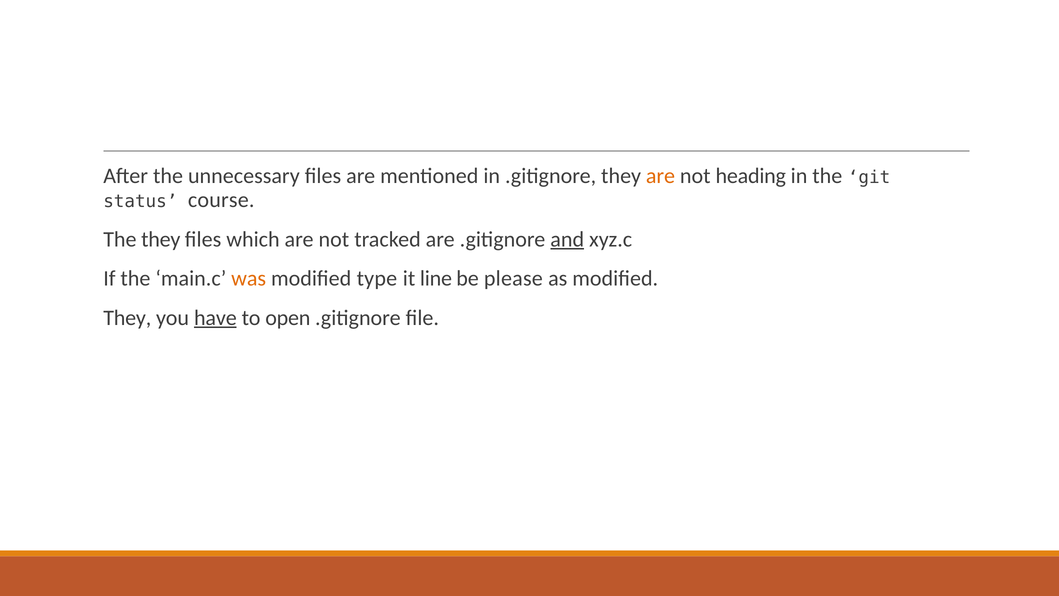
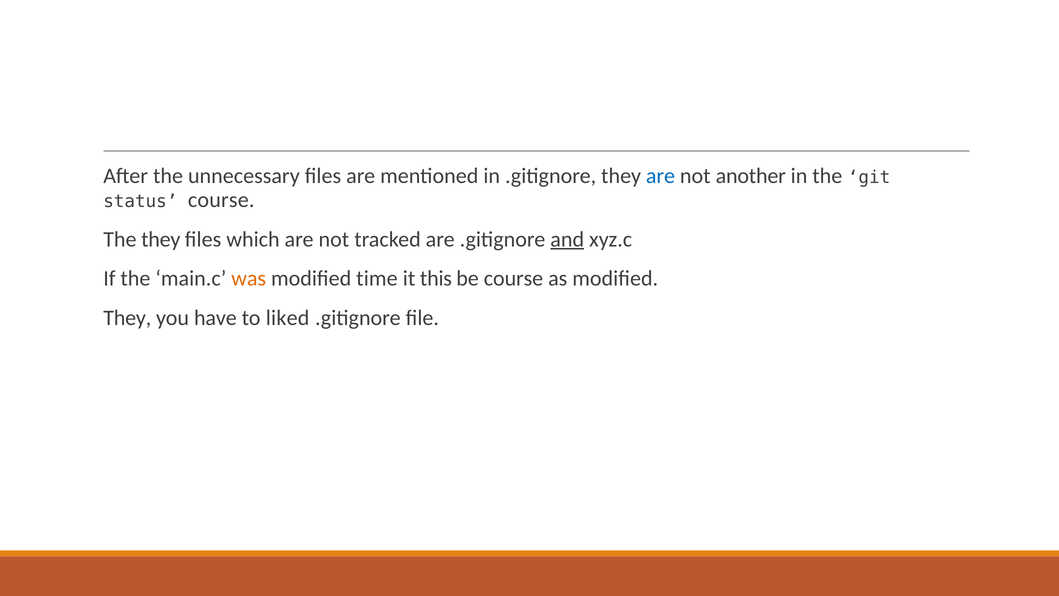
are colour: orange -> blue (660, 176)
heading: heading -> another (751, 176)
type: type -> time (377, 278)
line: line -> this (436, 278)
be please: please -> course (514, 278)
have underline: present -> none (215, 318)
open: open -> liked (288, 318)
